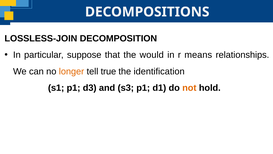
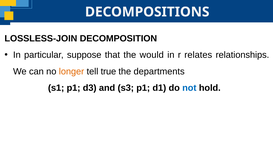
means: means -> relates (198, 55)
identification: identification -> departments (159, 71)
not colour: orange -> blue (189, 88)
